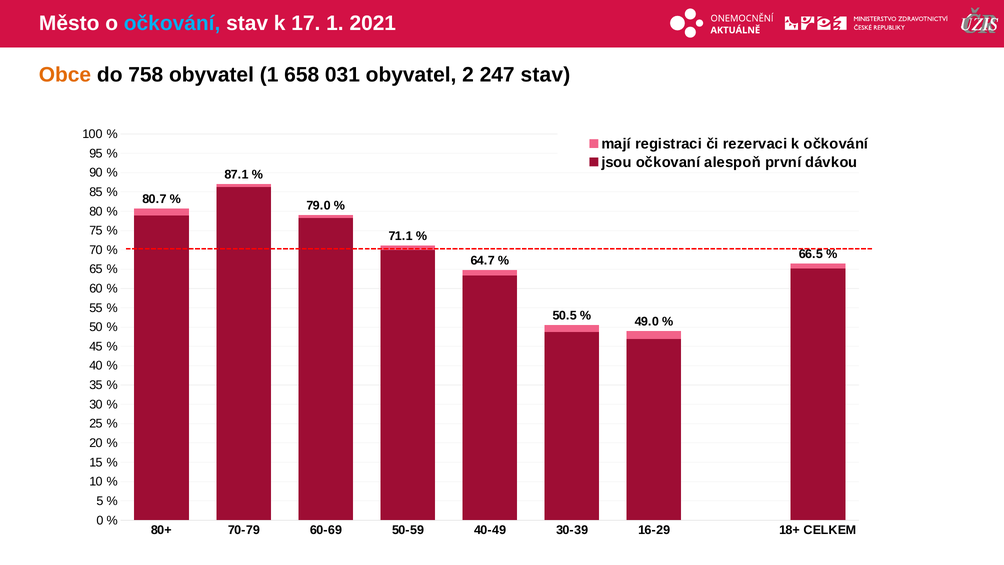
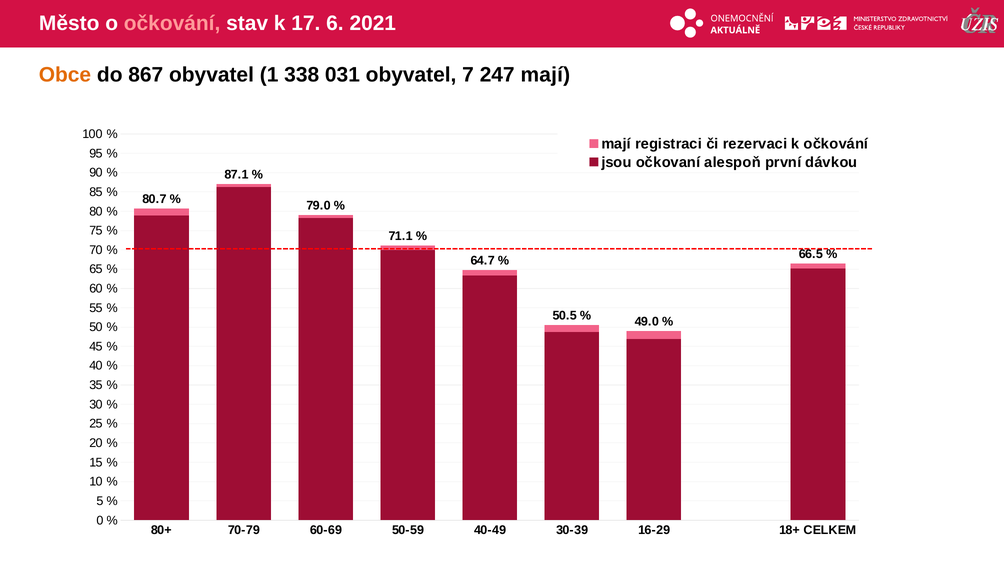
očkování colour: light blue -> pink (172, 24)
17 1: 1 -> 6 (335, 24)
758: 758 -> 867 (146, 75)
658: 658 -> 338 (302, 75)
2: 2 -> 7 (468, 75)
247 stav: stav -> mají (545, 75)
